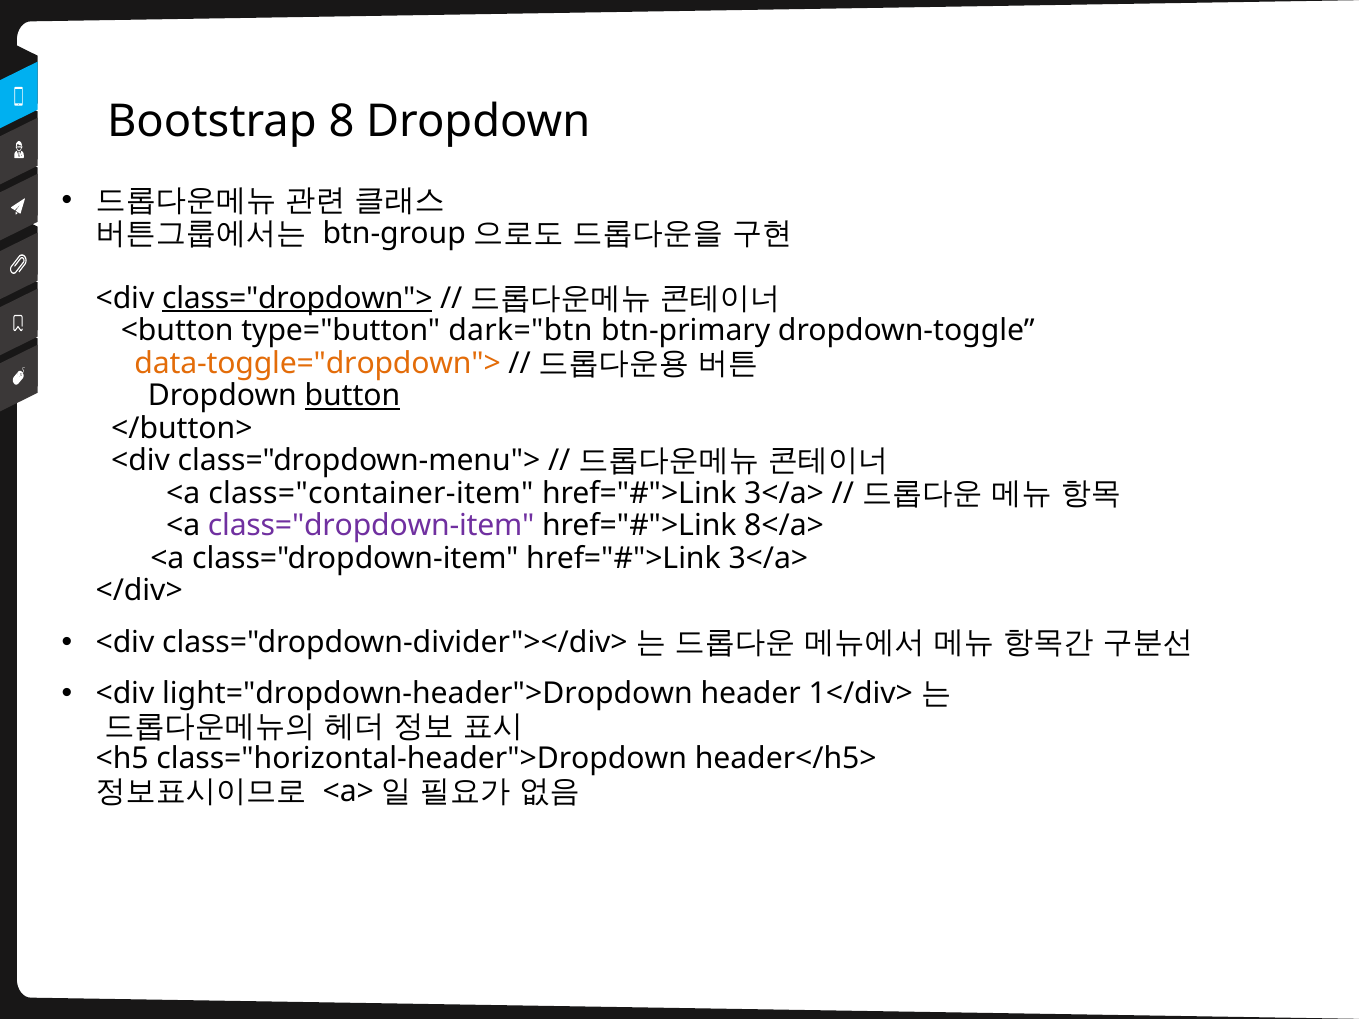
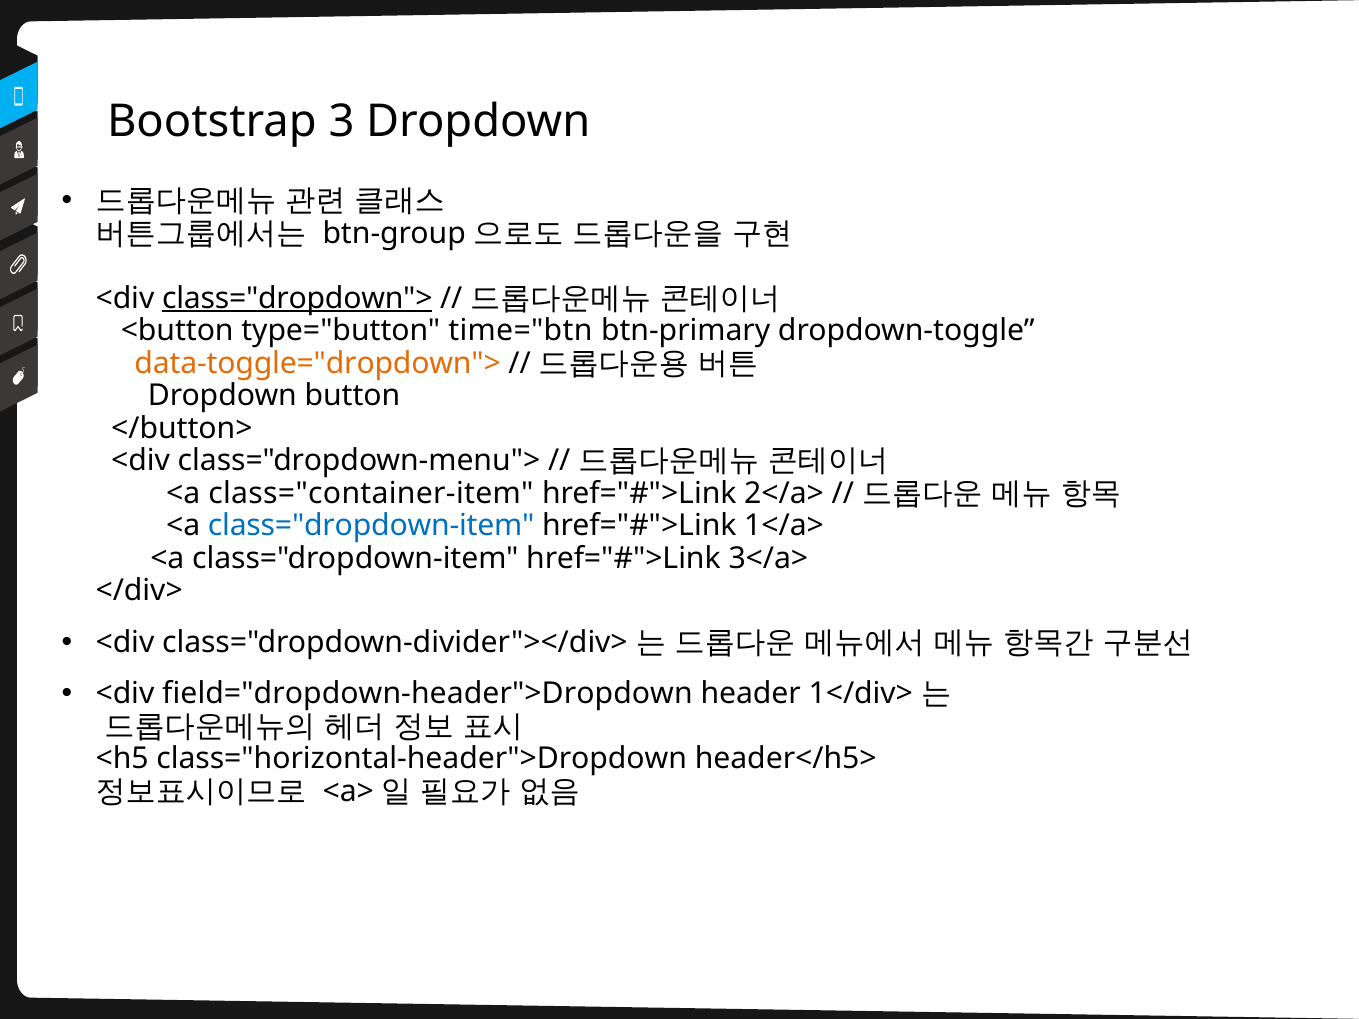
8: 8 -> 3 (341, 121)
dark="btn: dark="btn -> time="btn (520, 331)
button underline: present -> none (352, 396)
3</a>: 3</a> -> 2</a> (784, 494)
class="dropdown-item colour: purple -> blue (371, 526)
8</a>: 8</a> -> 1</a> (784, 526)
light="dropdown-header">Dropdown: light="dropdown-header">Dropdown -> field="dropdown-header">Dropdown (427, 694)
